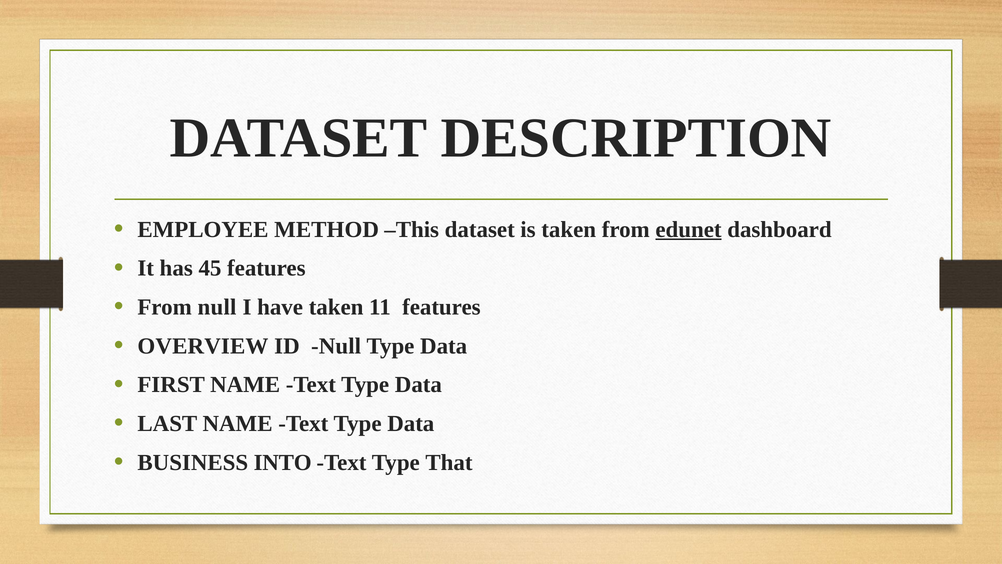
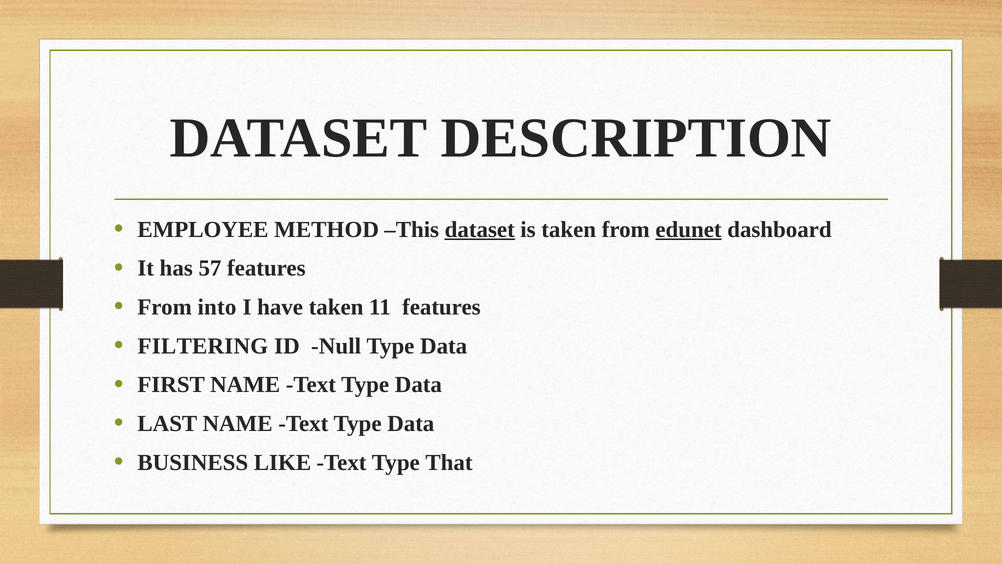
dataset underline: none -> present (480, 229)
45: 45 -> 57 (210, 268)
From null: null -> into (217, 307)
OVERVIEW: OVERVIEW -> FILTERING (203, 346)
INTO: INTO -> LIKE (283, 462)
